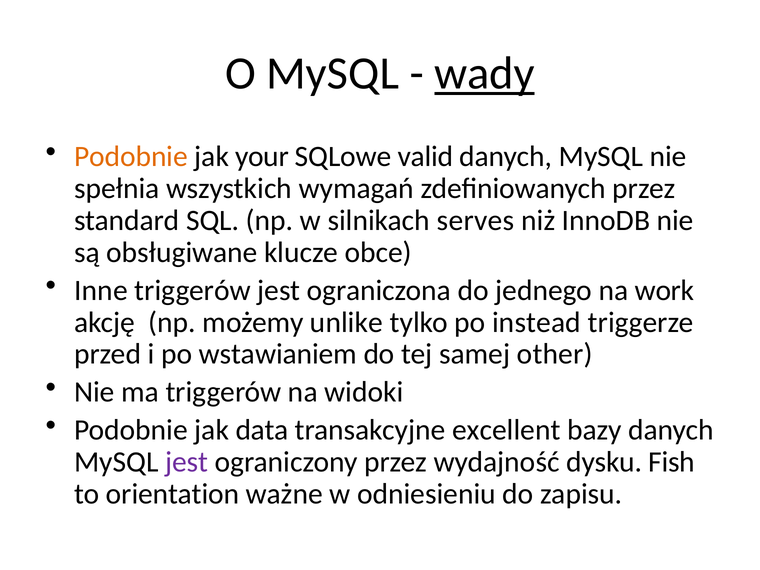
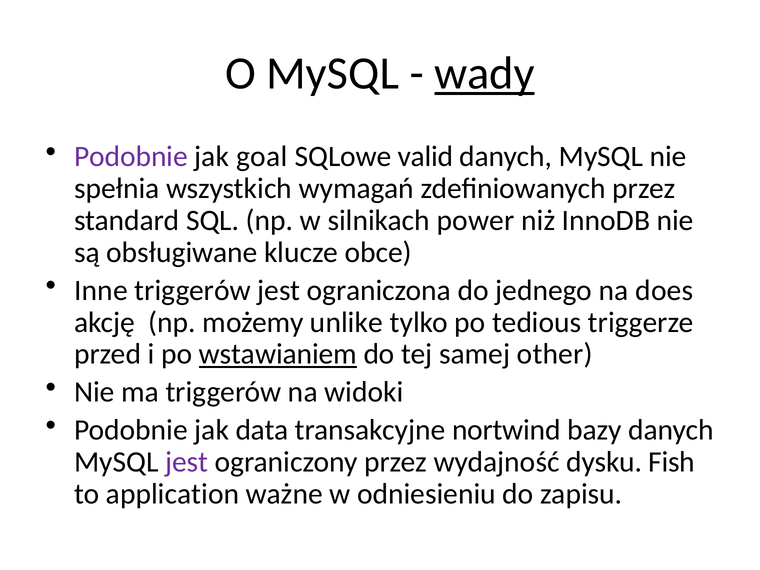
Podobnie colour: orange -> purple (131, 157)
your: your -> goal (262, 157)
serves: serves -> power (476, 220)
work: work -> does (664, 290)
instead: instead -> tedious (537, 322)
wstawianiem underline: none -> present (278, 354)
excellent: excellent -> nortwind (506, 430)
orientation: orientation -> application (173, 494)
